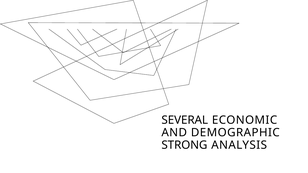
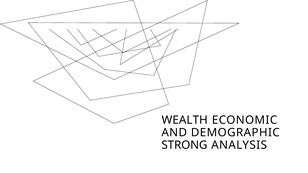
SEVERAL: SEVERAL -> WEALTH (185, 120)
